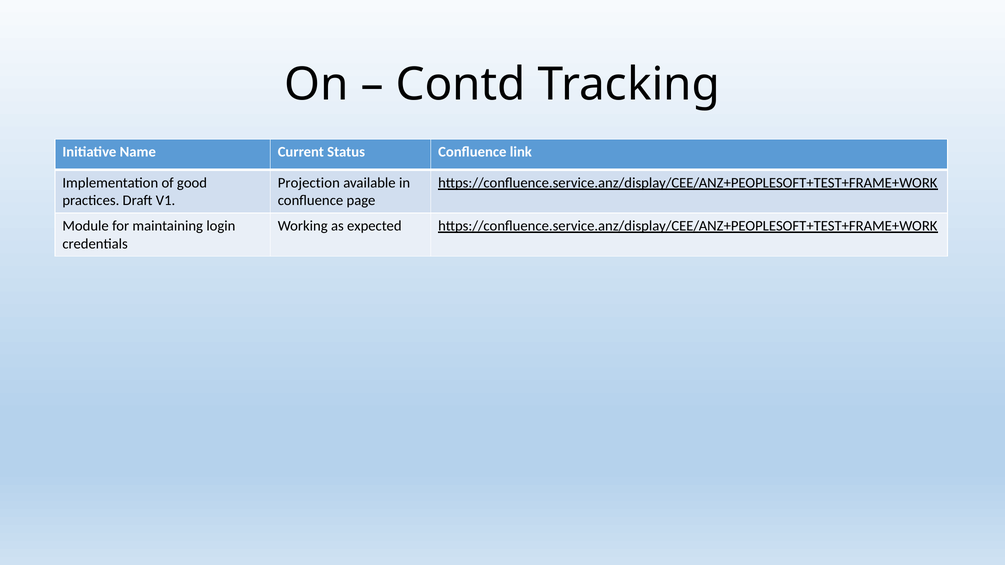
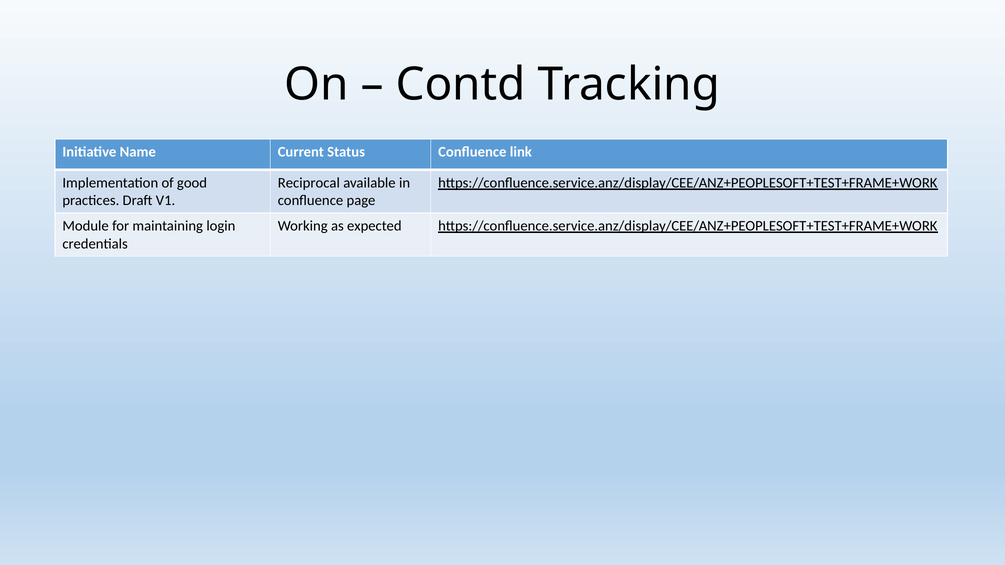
Projection: Projection -> Reciprocal (309, 183)
